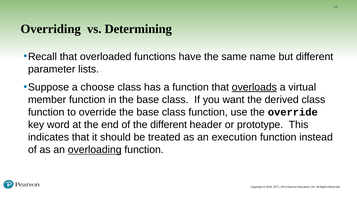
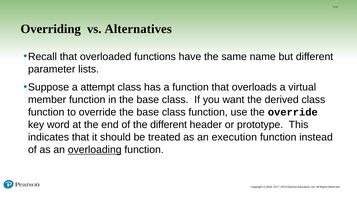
Determining: Determining -> Alternatives (138, 29)
choose: choose -> attempt (98, 87)
overloads underline: present -> none (254, 87)
